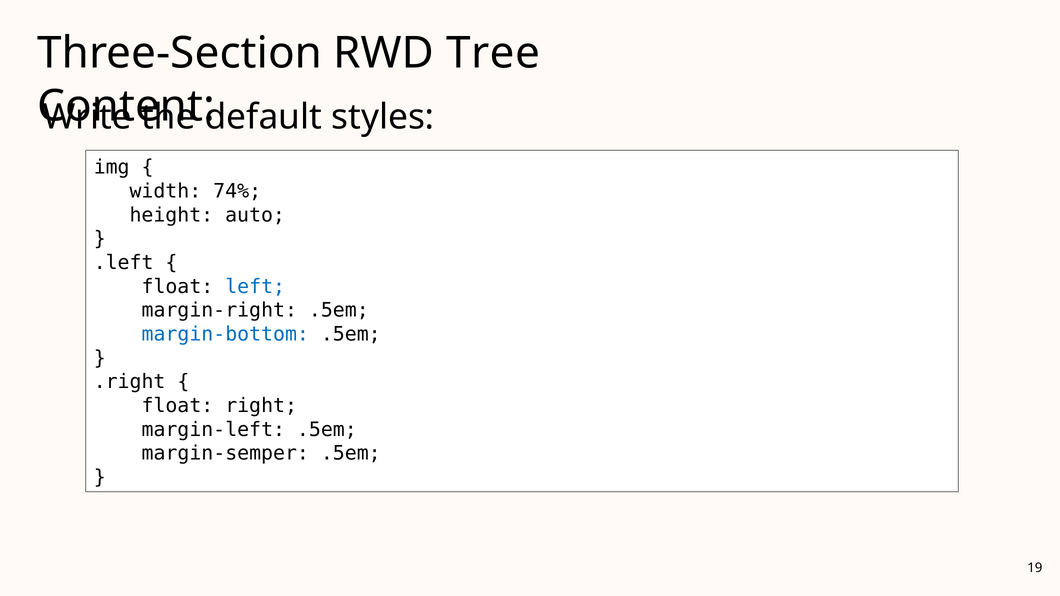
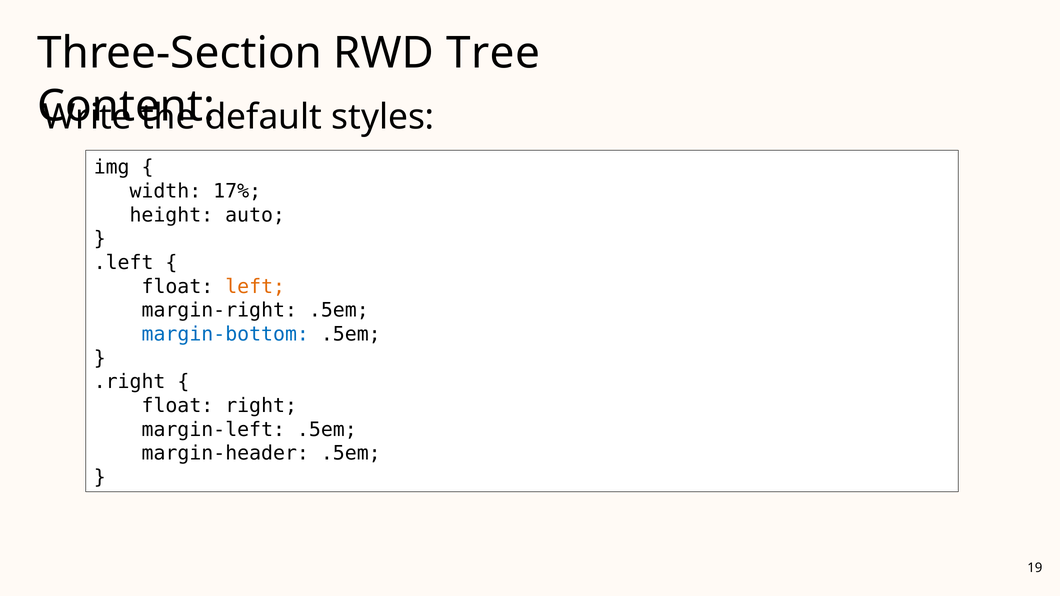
74%: 74% -> 17% (237, 191)
left colour: blue -> orange (255, 287)
margin-semper: margin-semper -> margin-header (225, 454)
